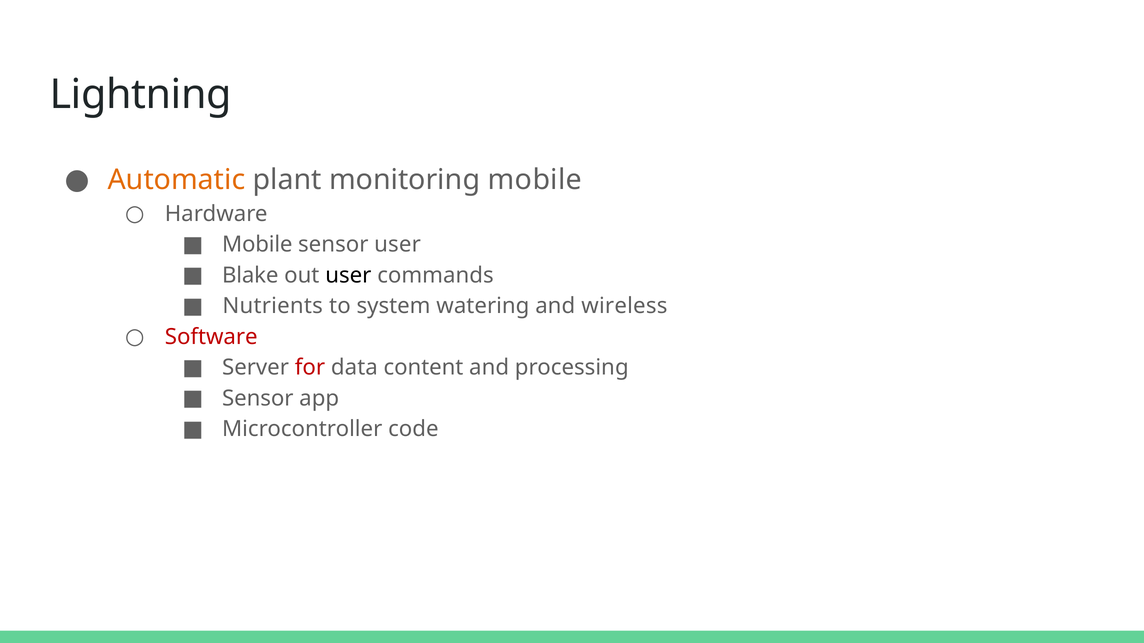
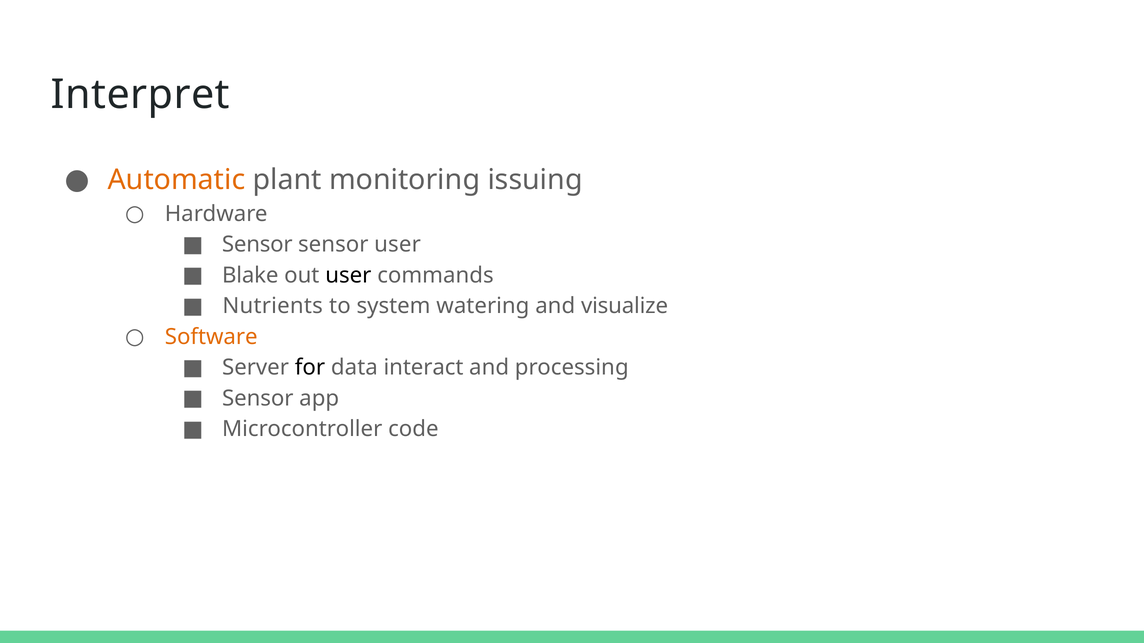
Lightning: Lightning -> Interpret (140, 95)
monitoring mobile: mobile -> issuing (535, 180)
Mobile: Mobile -> Sensor (257, 245)
wireless: wireless -> visualize (625, 306)
Software colour: red -> orange (211, 337)
for colour: red -> black (310, 368)
content: content -> interact (423, 368)
